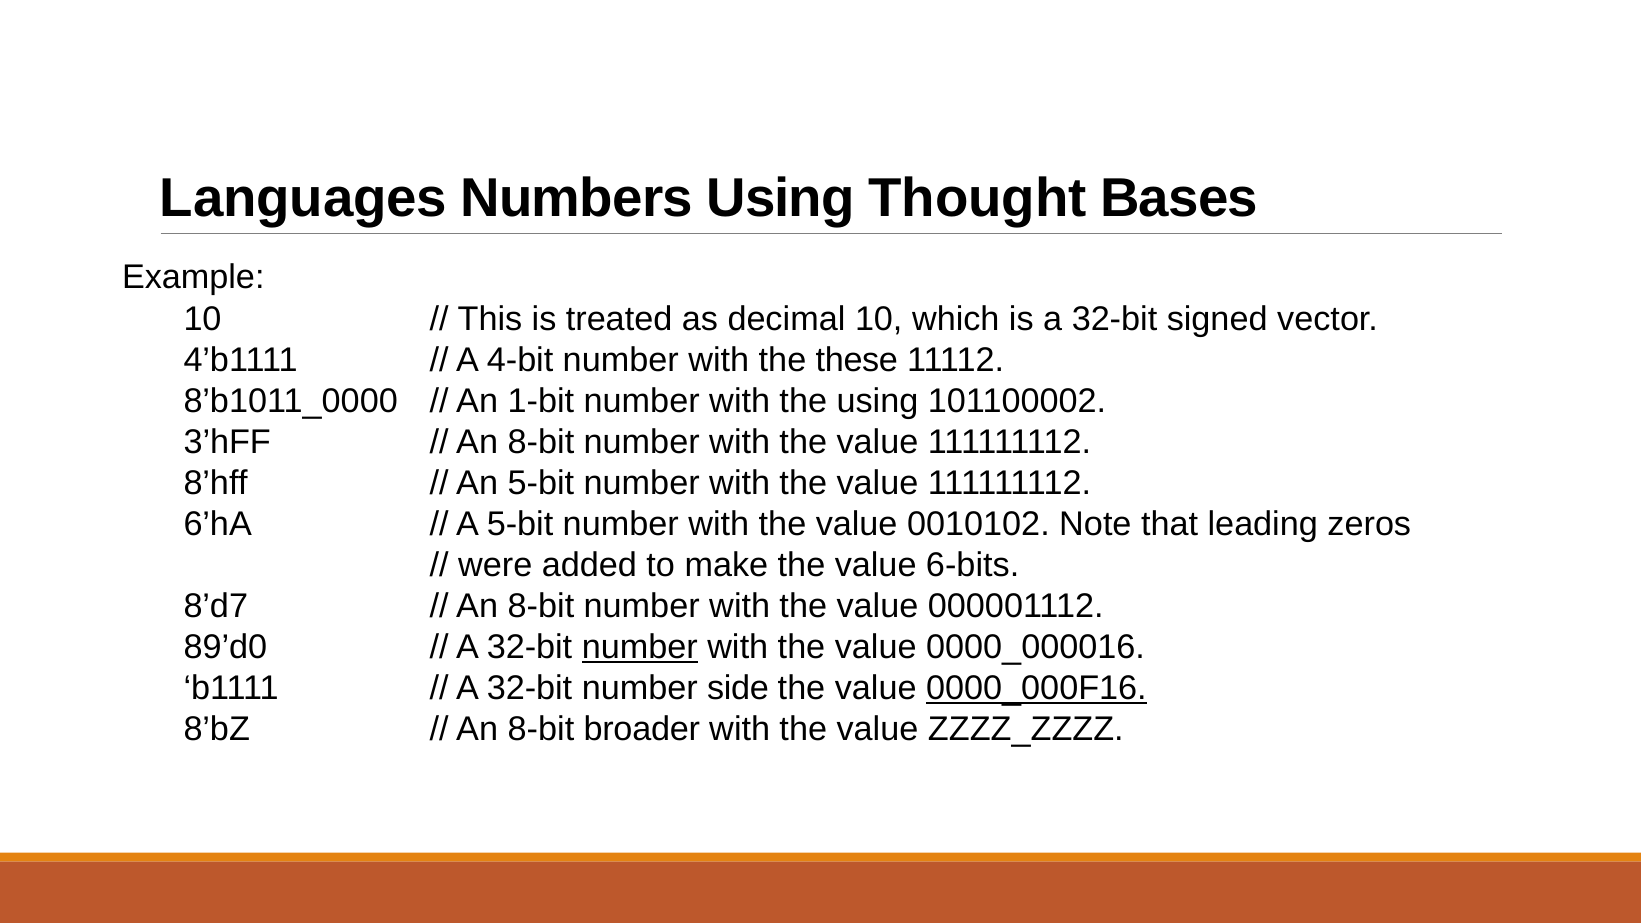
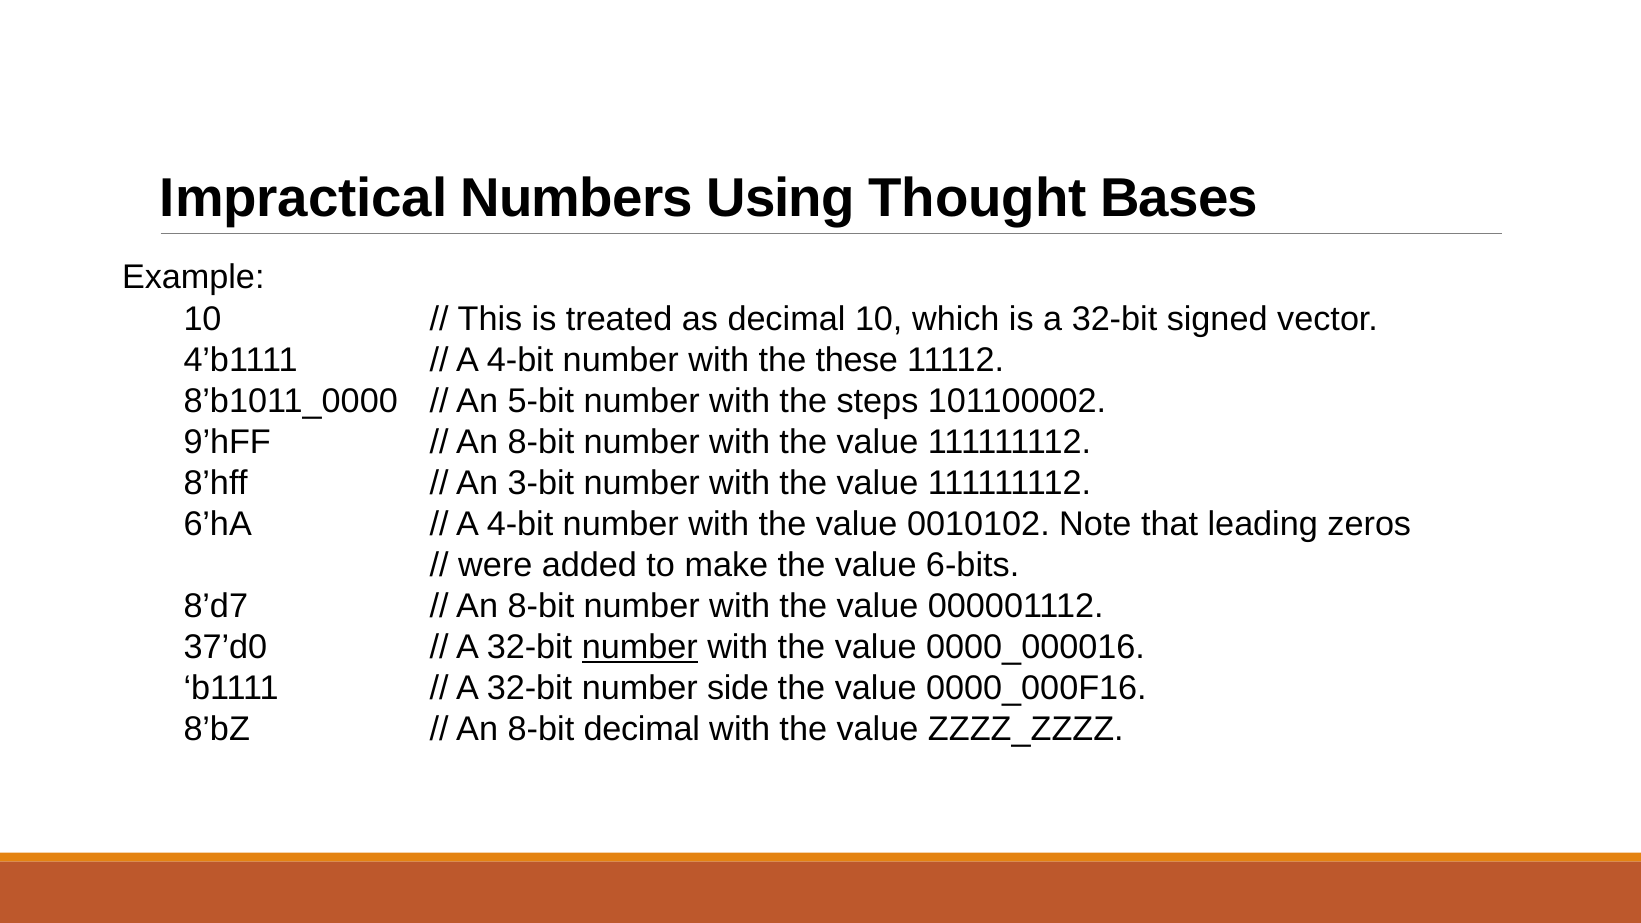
Languages: Languages -> Impractical (304, 198)
1-bit: 1-bit -> 5-bit (541, 401)
the using: using -> steps (877, 401)
3’hFF: 3’hFF -> 9’hFF (227, 442)
An 5-bit: 5-bit -> 3-bit (541, 483)
5-bit: 5-bit -> 4-bit (520, 524)
89’d0: 89’d0 -> 37’d0 (225, 647)
0000_000F16 underline: present -> none (1036, 688)
8-bit broader: broader -> decimal (642, 729)
